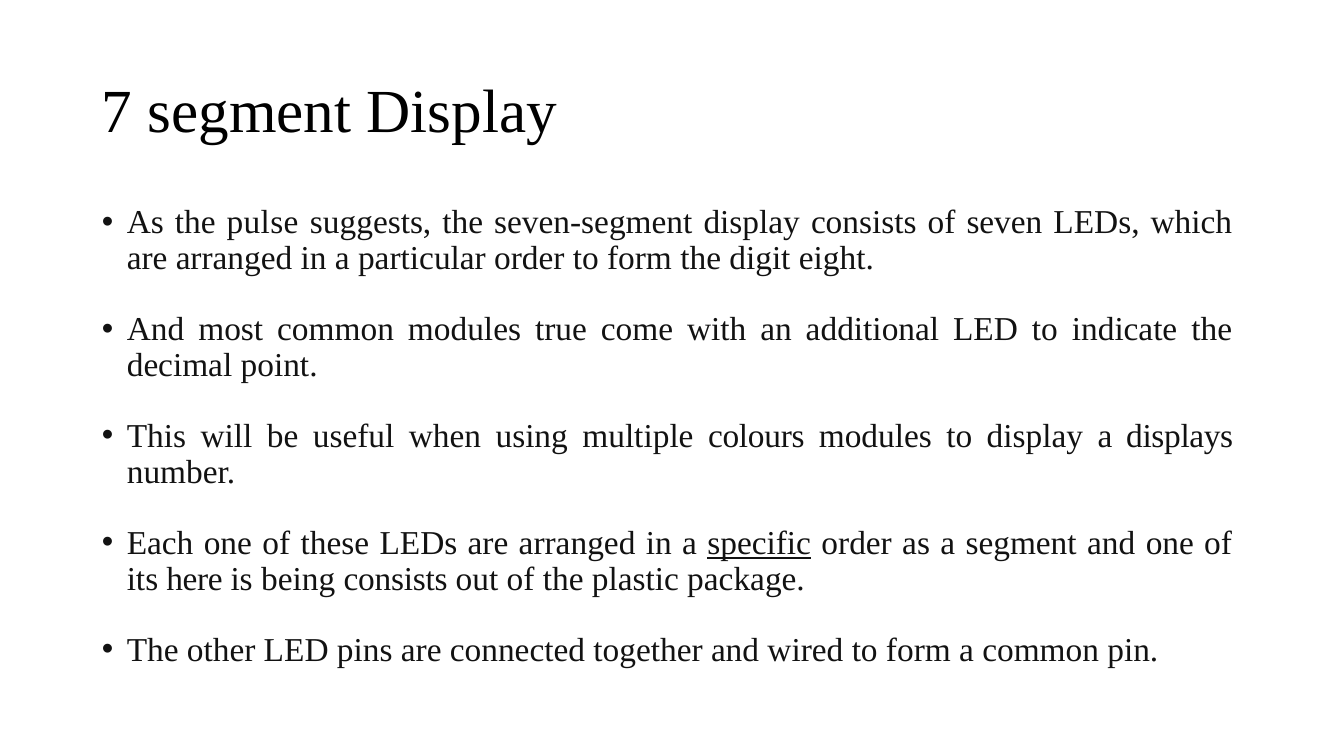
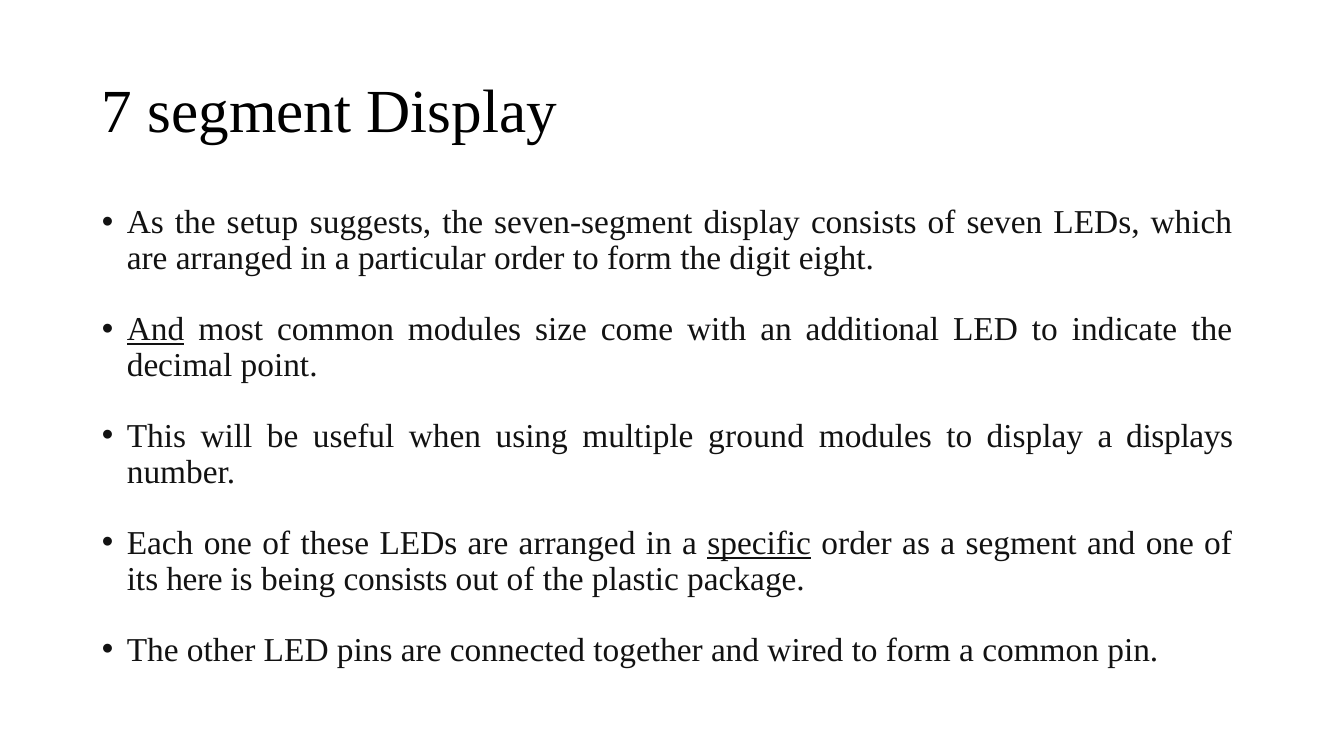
pulse: pulse -> setup (263, 223)
And underline: none -> present (156, 330)
true: true -> size (561, 330)
colours: colours -> ground (756, 436)
